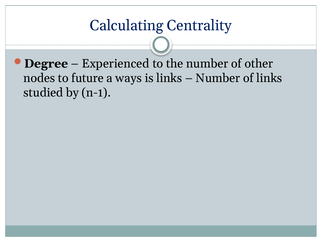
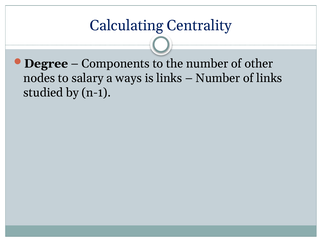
Experienced: Experienced -> Components (116, 63)
future: future -> salary (87, 78)
